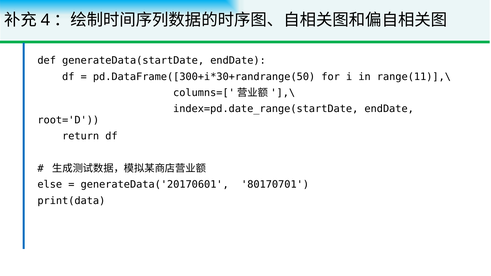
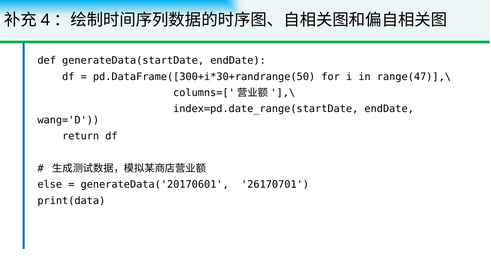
range(11)],\: range(11)],\ -> range(47)],\ (414, 77)
root='D: root='D -> wang='D (68, 120)
80170701: 80170701 -> 26170701 (275, 185)
